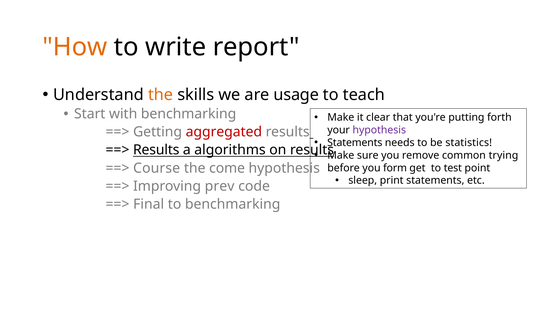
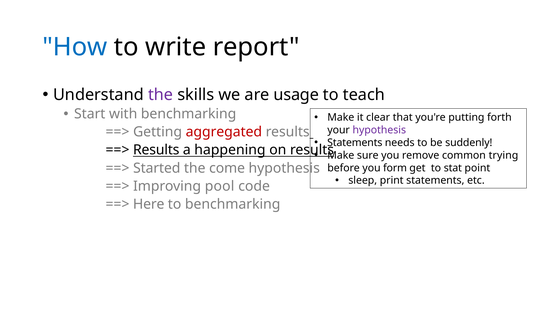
How colour: orange -> blue (75, 47)
the colour: orange -> purple (161, 95)
statistics: statistics -> suddenly (469, 142)
algorithms: algorithms -> happening (230, 150)
Course: Course -> Started (157, 168)
test: test -> stat (453, 168)
prev: prev -> pool (220, 186)
Final: Final -> Here (149, 204)
